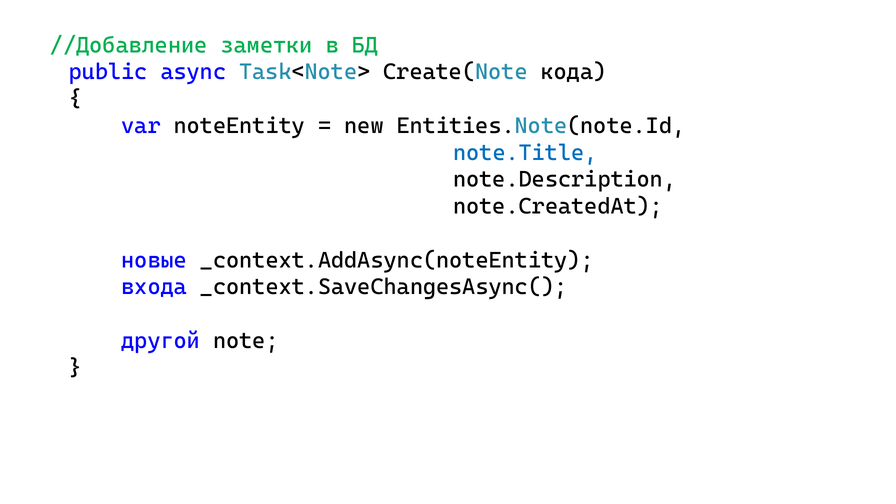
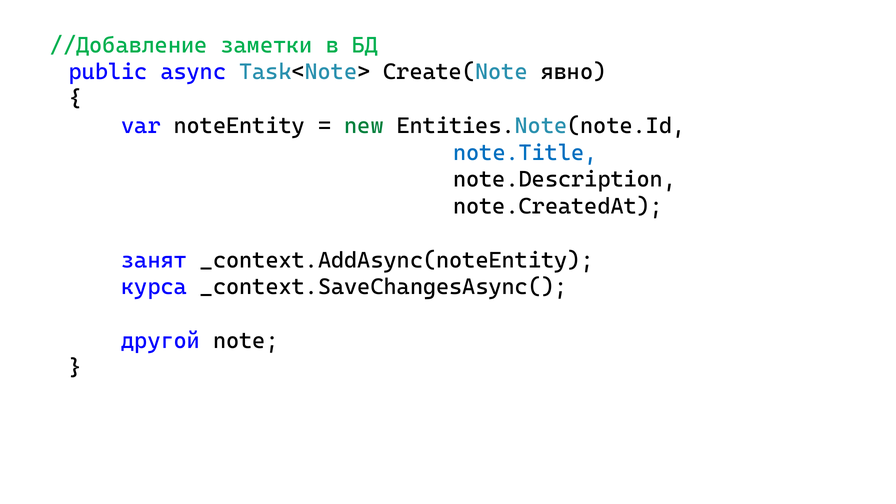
кода: кода -> явно (574, 72)
new colour: black -> green (364, 126)
новые: новые -> занят (154, 260)
входа: входа -> курса (154, 287)
